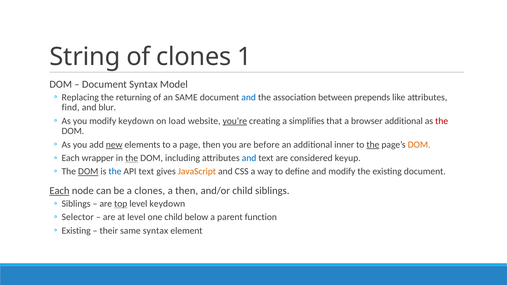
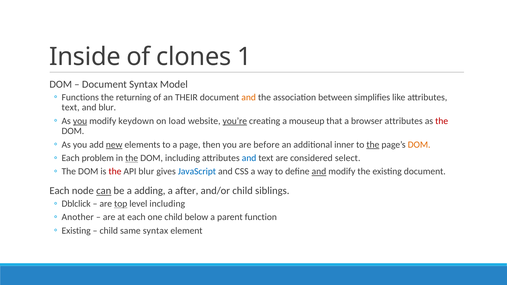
String: String -> Inside (85, 57)
Replacing: Replacing -> Functions (80, 97)
an SAME: SAME -> THEIR (186, 97)
and colour: blue -> orange (249, 97)
prepends: prepends -> simplifies (372, 97)
find: find -> text (71, 108)
you underline: none -> present (80, 121)
simplifies: simplifies -> mouseup (307, 121)
browser additional: additional -> attributes (404, 121)
wrapper: wrapper -> problem (98, 158)
keyup: keyup -> select (348, 158)
DOM underline: present -> none (88, 172)
the colour: blue -> red (115, 172)
API text: text -> blur (146, 172)
JavaScript colour: orange -> blue (197, 172)
and underline: none -> present (319, 172)
Each underline: present -> none (59, 191)
can underline: none -> present (104, 191)
a clones: clones -> adding (150, 191)
a then: then -> after (187, 191)
Siblings: Siblings -> Dblclick (76, 204)
level keydown: keydown -> including (167, 204)
Selector: Selector -> Another (78, 217)
at level: level -> each (136, 217)
their: their -> child (109, 231)
